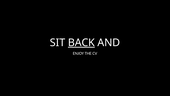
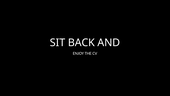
BACK underline: present -> none (81, 42)
